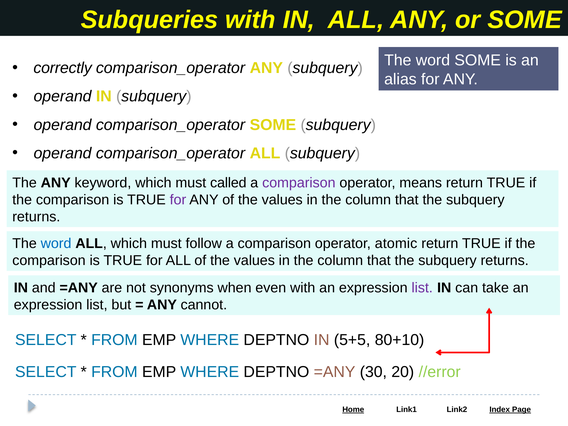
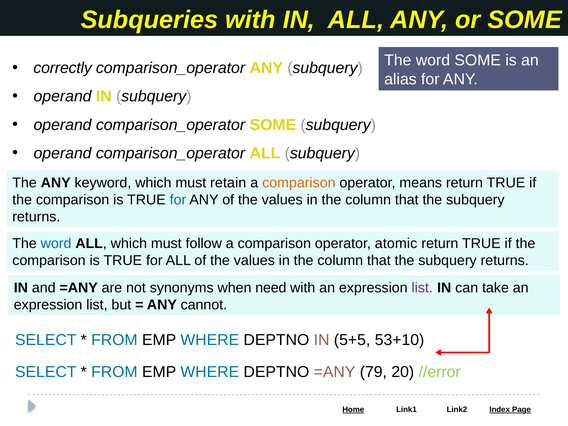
called: called -> retain (228, 183)
comparison colour: purple -> orange (299, 183)
for colour: purple -> blue (178, 200)
even: even -> need (271, 288)
80+10: 80+10 -> 53+10 (400, 340)
30: 30 -> 79 (373, 372)
